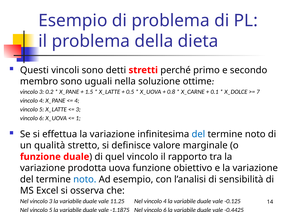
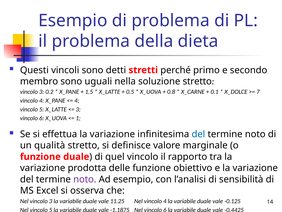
soluzione ottime: ottime -> stretto (197, 81)
uova: uova -> delle (119, 168)
noto colour: blue -> purple (85, 179)
